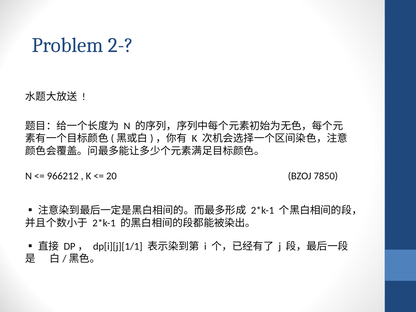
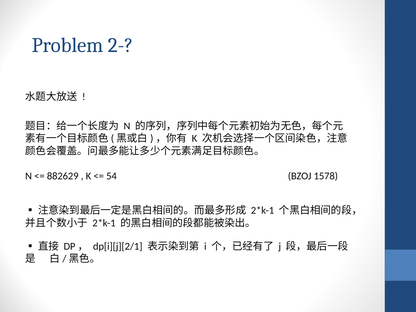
966212: 966212 -> 882629 (63, 176)
20: 20 -> 54 (111, 176)
7850: 7850 -> 1578 (326, 176)
dp[i][j][1/1: dp[i][j][1/1 -> dp[i][j][2/1 (118, 246)
